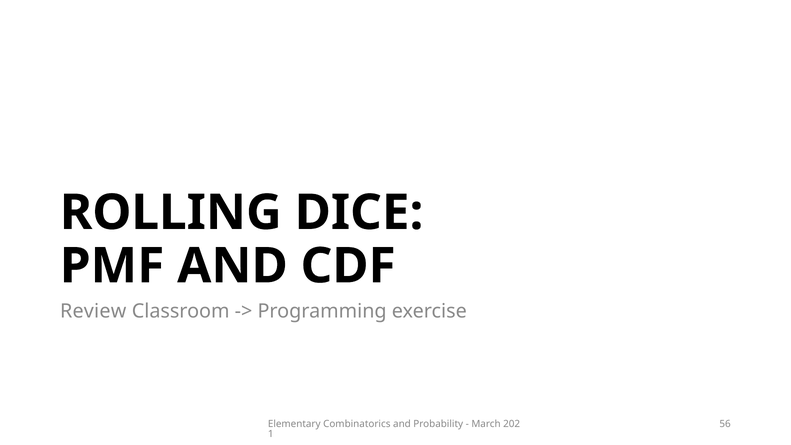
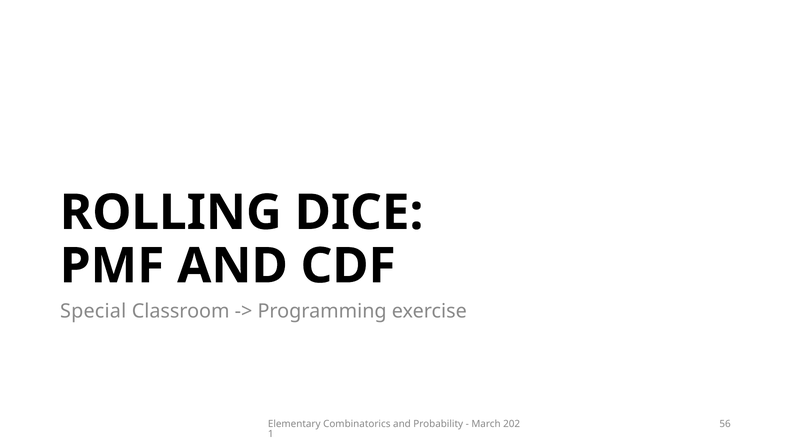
Review: Review -> Special (93, 311)
